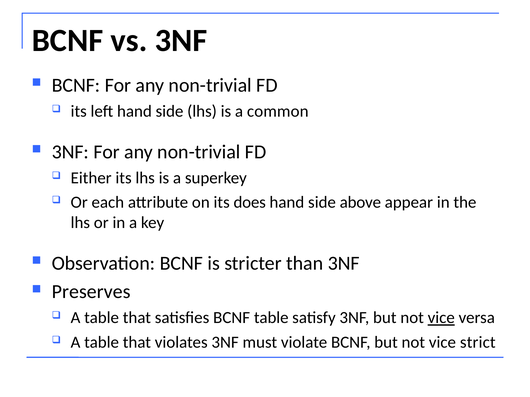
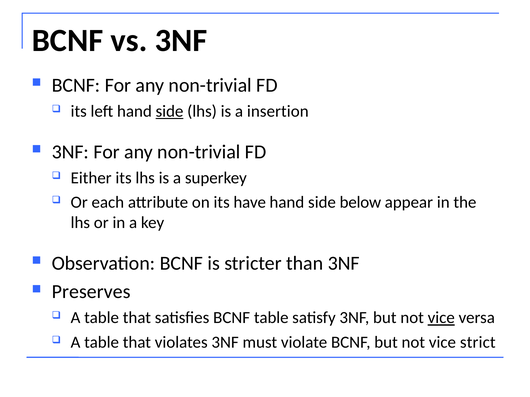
side underline: none -> present (170, 111)
common: common -> insertion (278, 111)
does: does -> have (250, 203)
above: above -> below (360, 203)
